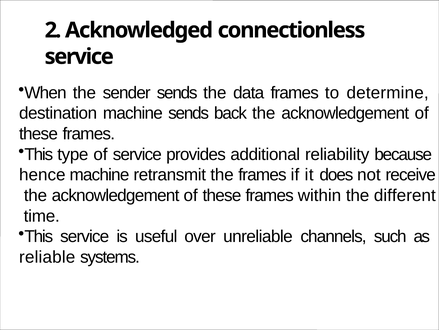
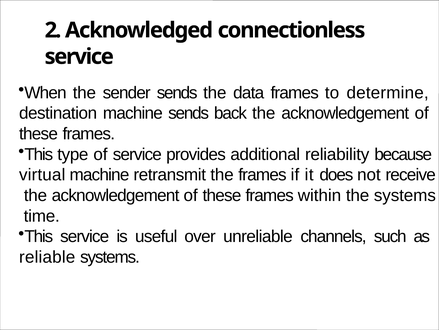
hence: hence -> virtual (42, 175)
the different: different -> systems (405, 195)
